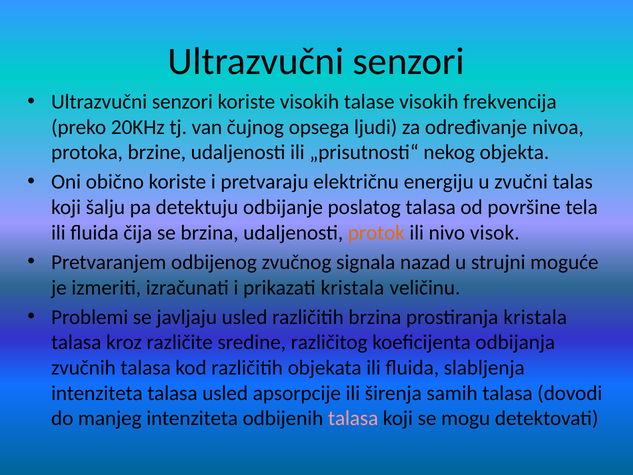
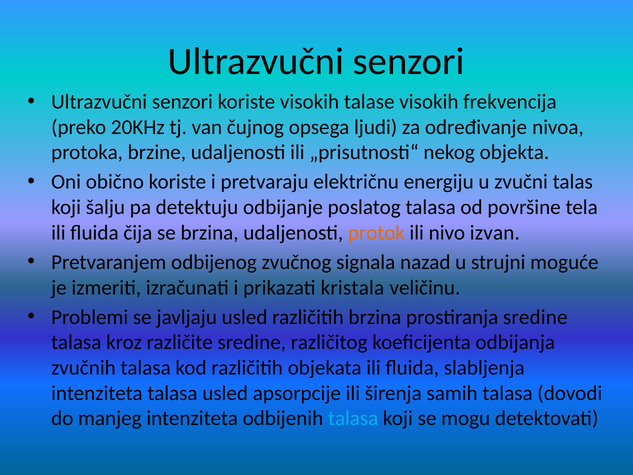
visok: visok -> izvan (495, 233)
prostiranja kristala: kristala -> sredine (535, 317)
talasa colour: pink -> light blue (353, 418)
